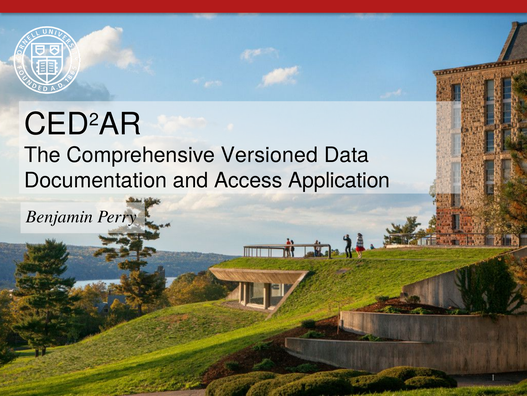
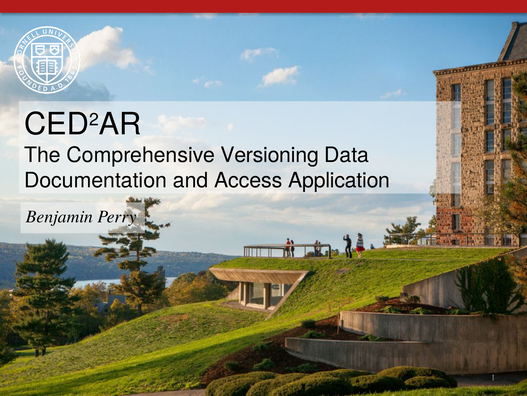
Versioned: Versioned -> Versioning (270, 155)
